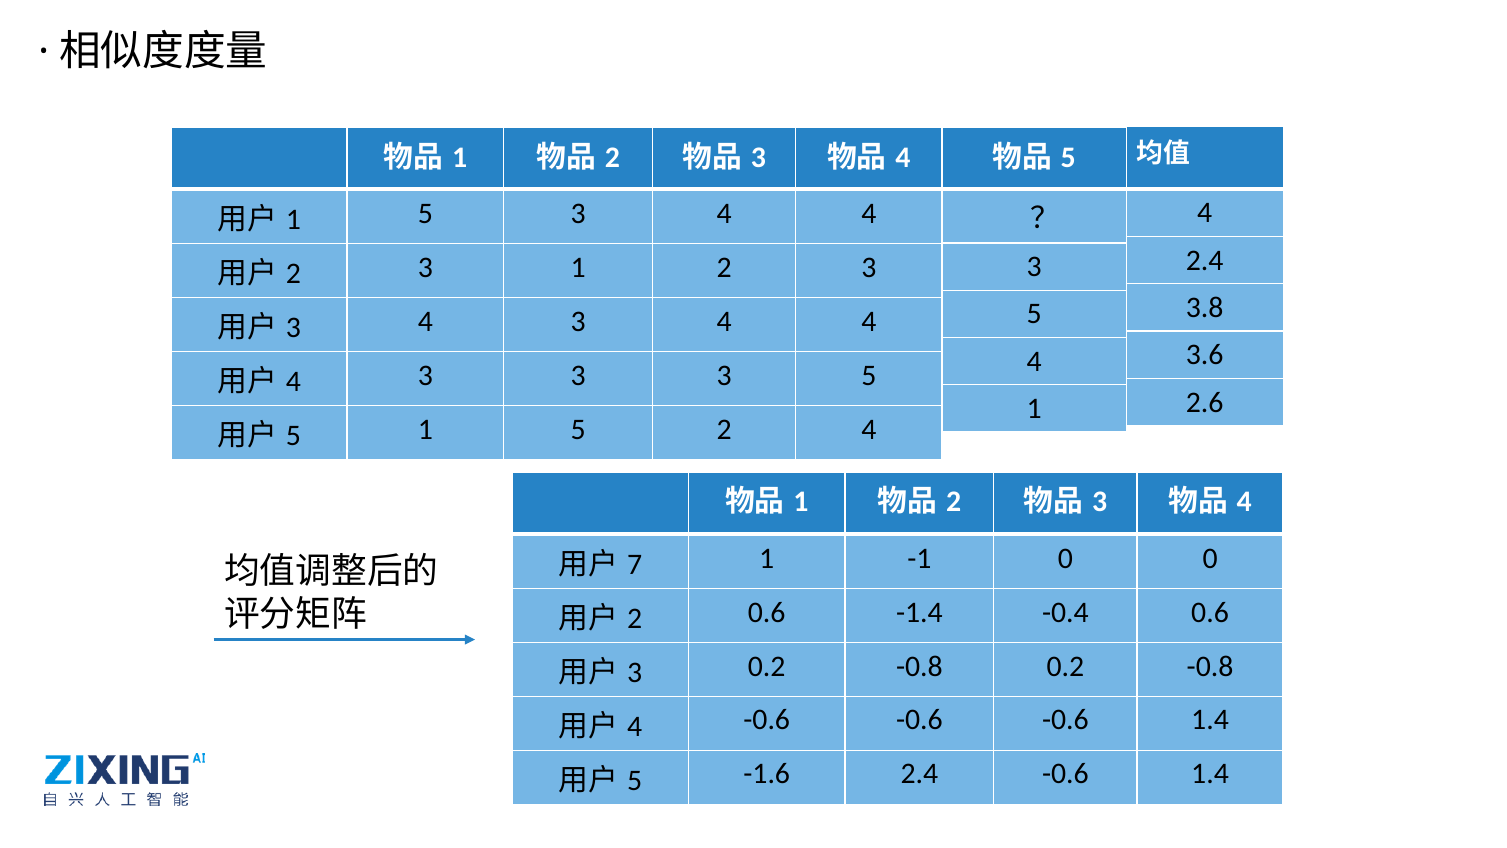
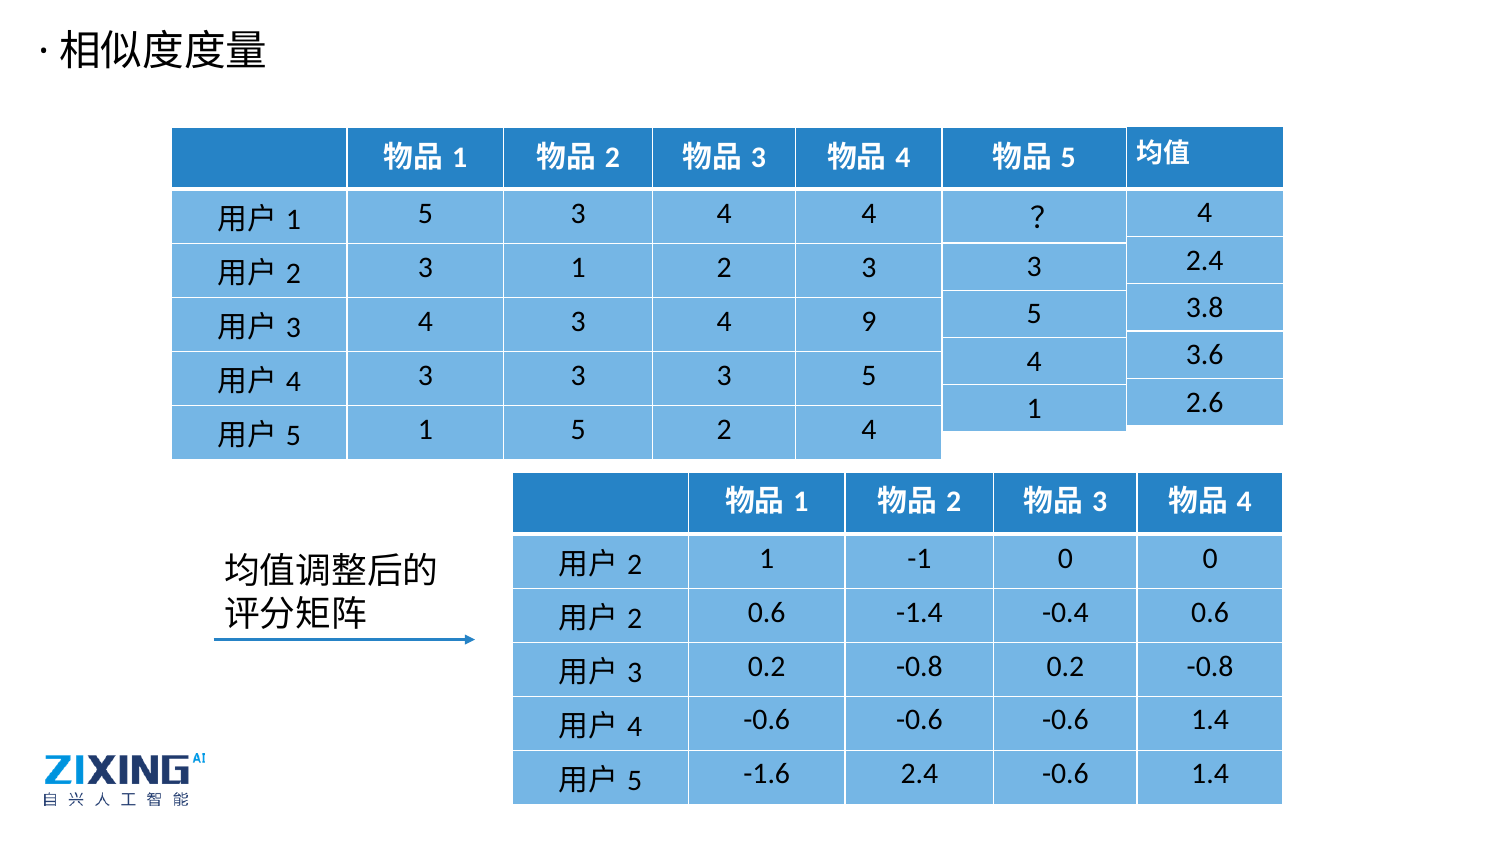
4 3 4 4: 4 -> 9 (869, 321)
7: 7 -> 2 (635, 564)
